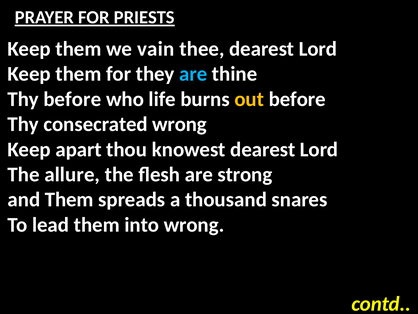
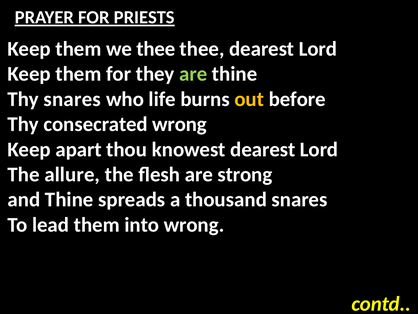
we vain: vain -> thee (156, 49)
are colour: light blue -> light green (193, 74)
Thy before: before -> snares (72, 99)
and Them: Them -> Thine (69, 199)
